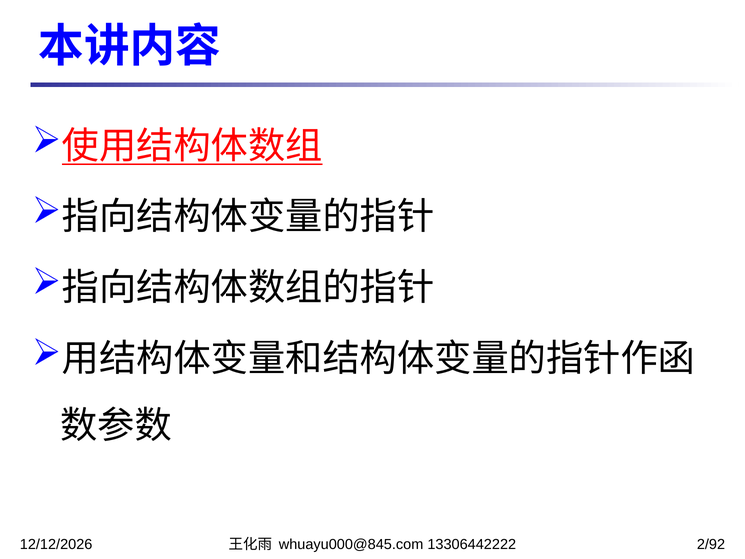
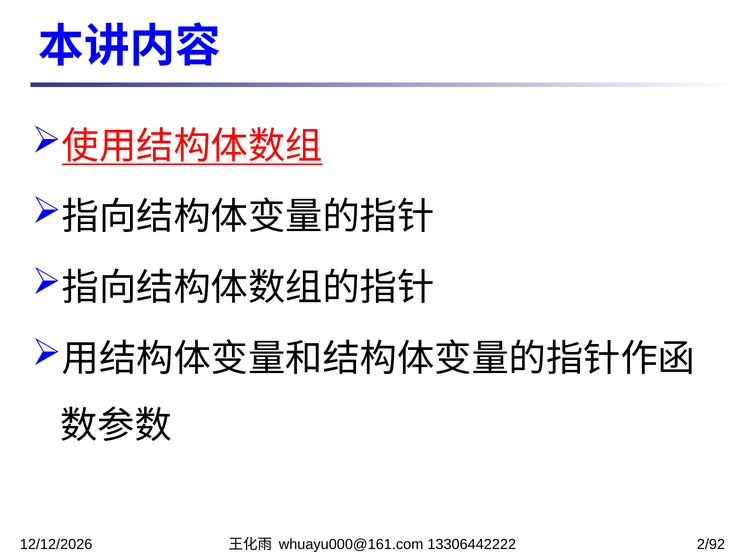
whuayu000@845.com: whuayu000@845.com -> whuayu000@161.com (351, 544)
